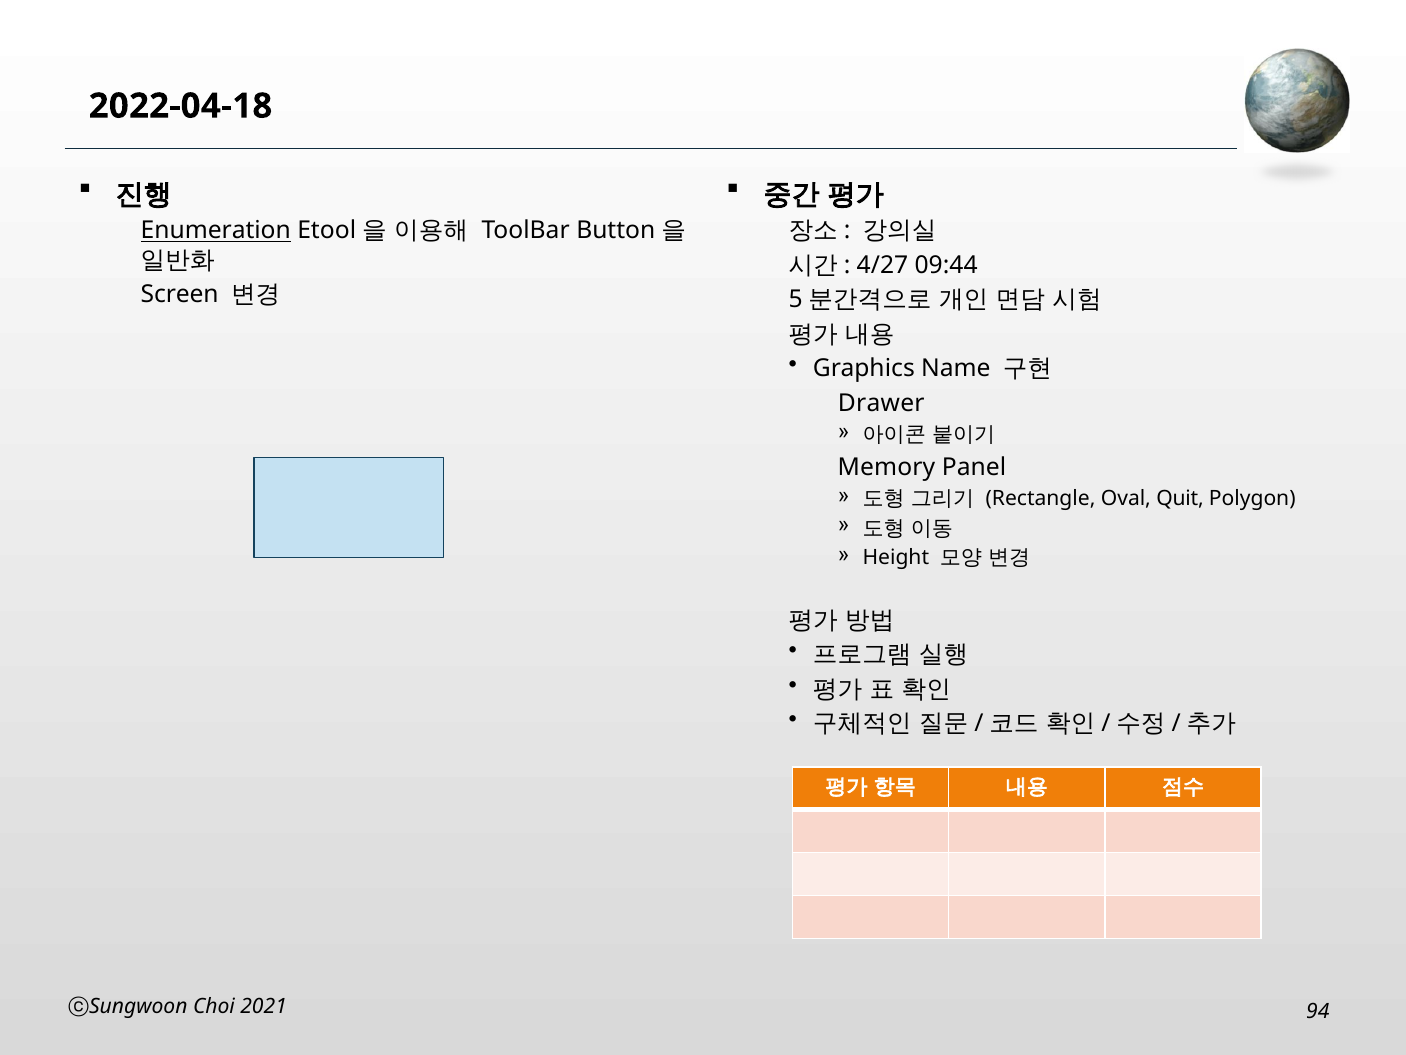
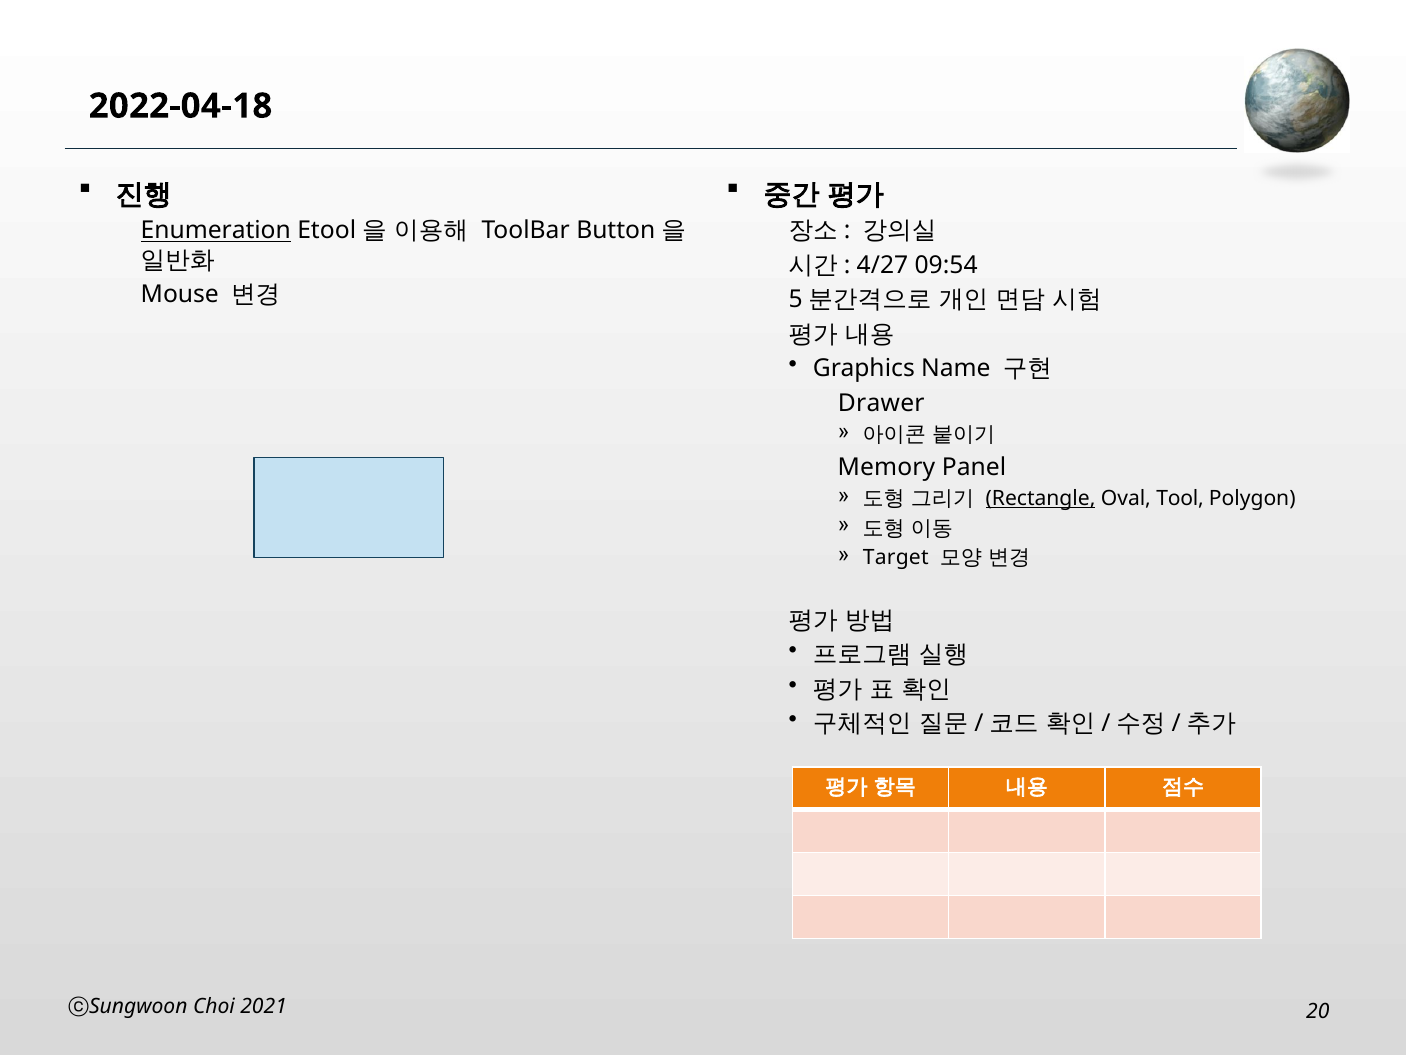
09:44: 09:44 -> 09:54 (946, 265)
Screen: Screen -> Mouse (180, 295)
Rectangle underline: none -> present (1041, 499)
Quit: Quit -> Tool (1180, 499)
Height: Height -> Target (896, 558)
94: 94 -> 20 (1318, 1012)
